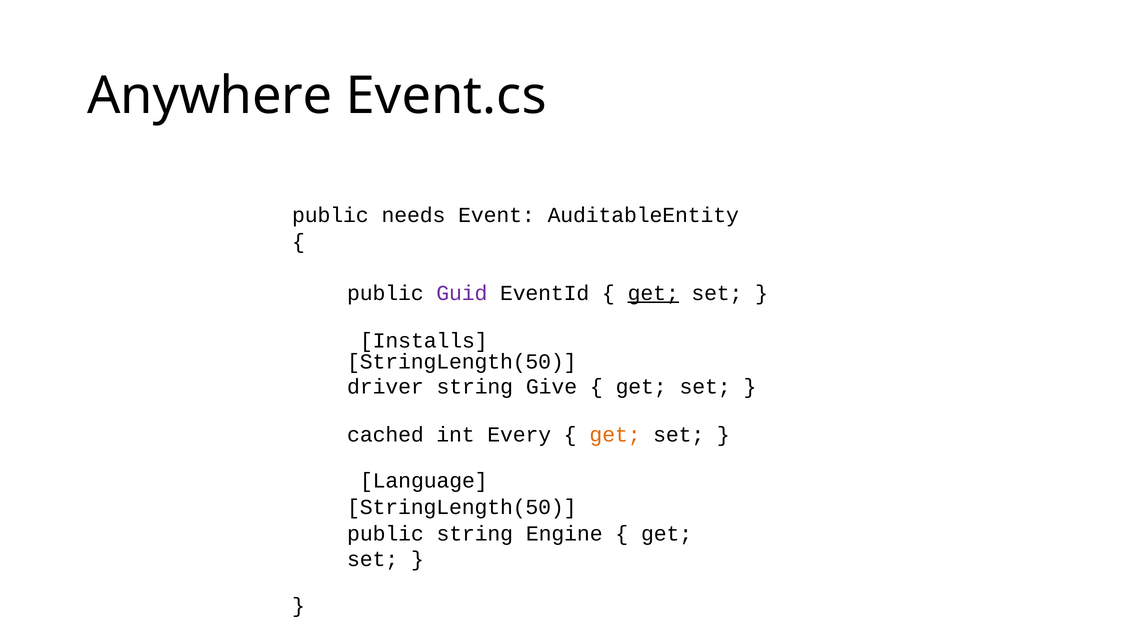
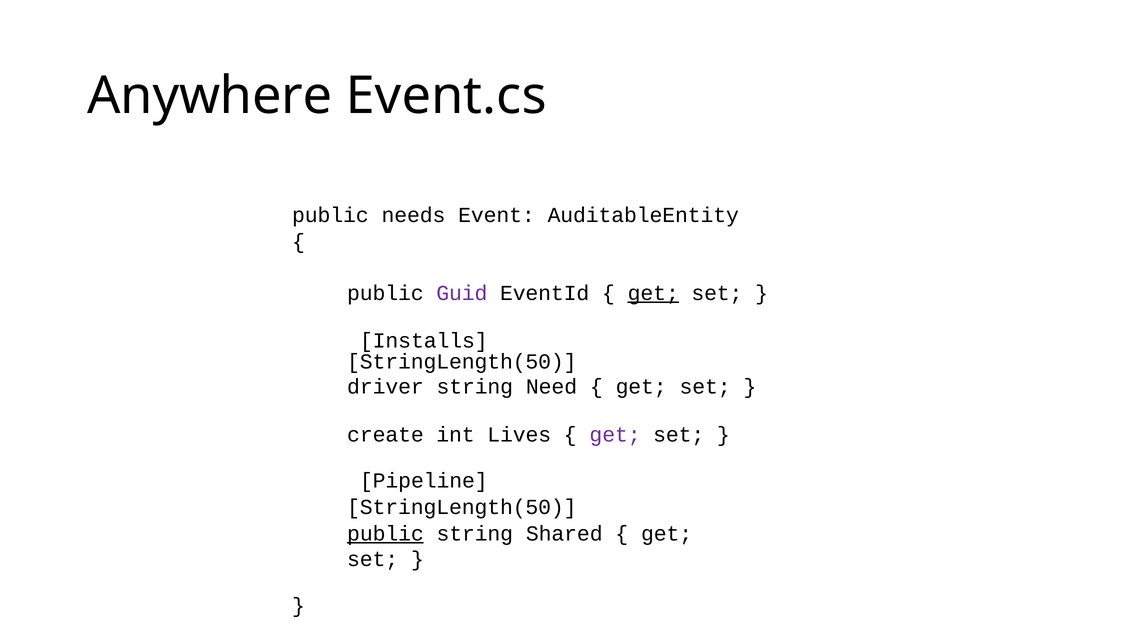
Give: Give -> Need (552, 387)
cached: cached -> create (385, 435)
Every: Every -> Lives (519, 435)
get colour: orange -> purple (615, 435)
Language: Language -> Pipeline (424, 481)
public underline: none -> present (385, 534)
Engine: Engine -> Shared (564, 534)
